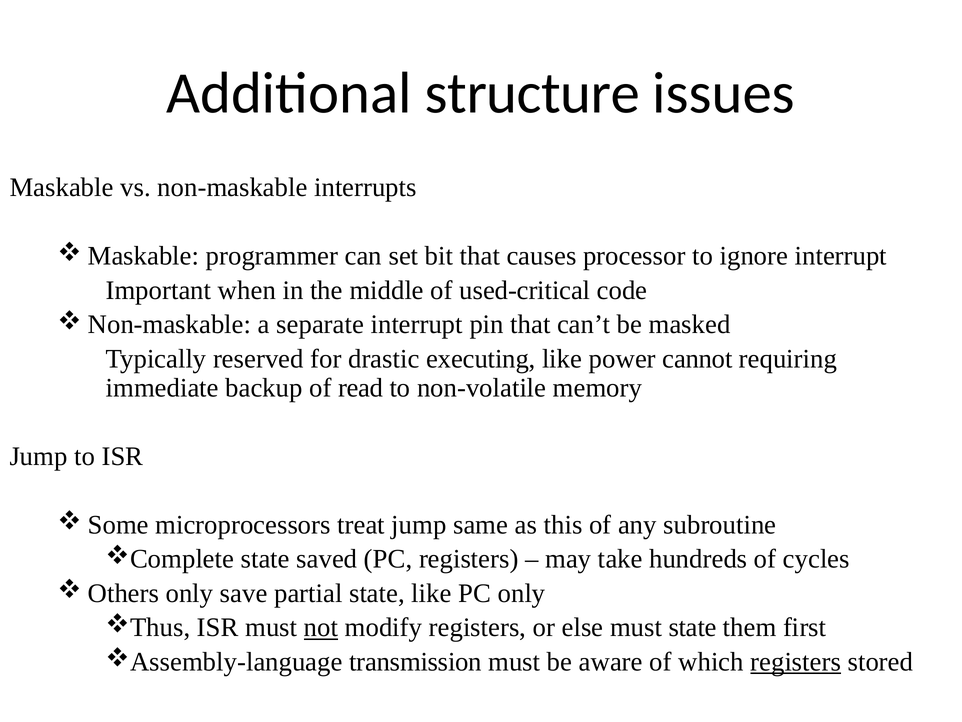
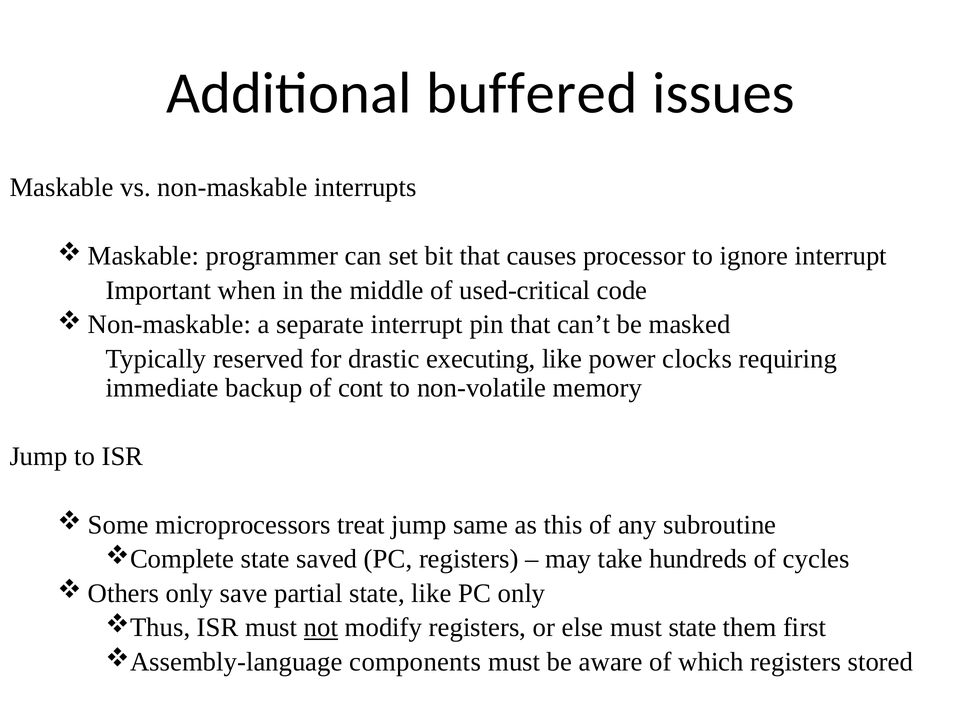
structure: structure -> buffered (532, 93)
cannot: cannot -> clocks (697, 359)
read: read -> cont (361, 388)
transmission: transmission -> components (415, 661)
registers underline: present -> none (796, 661)
